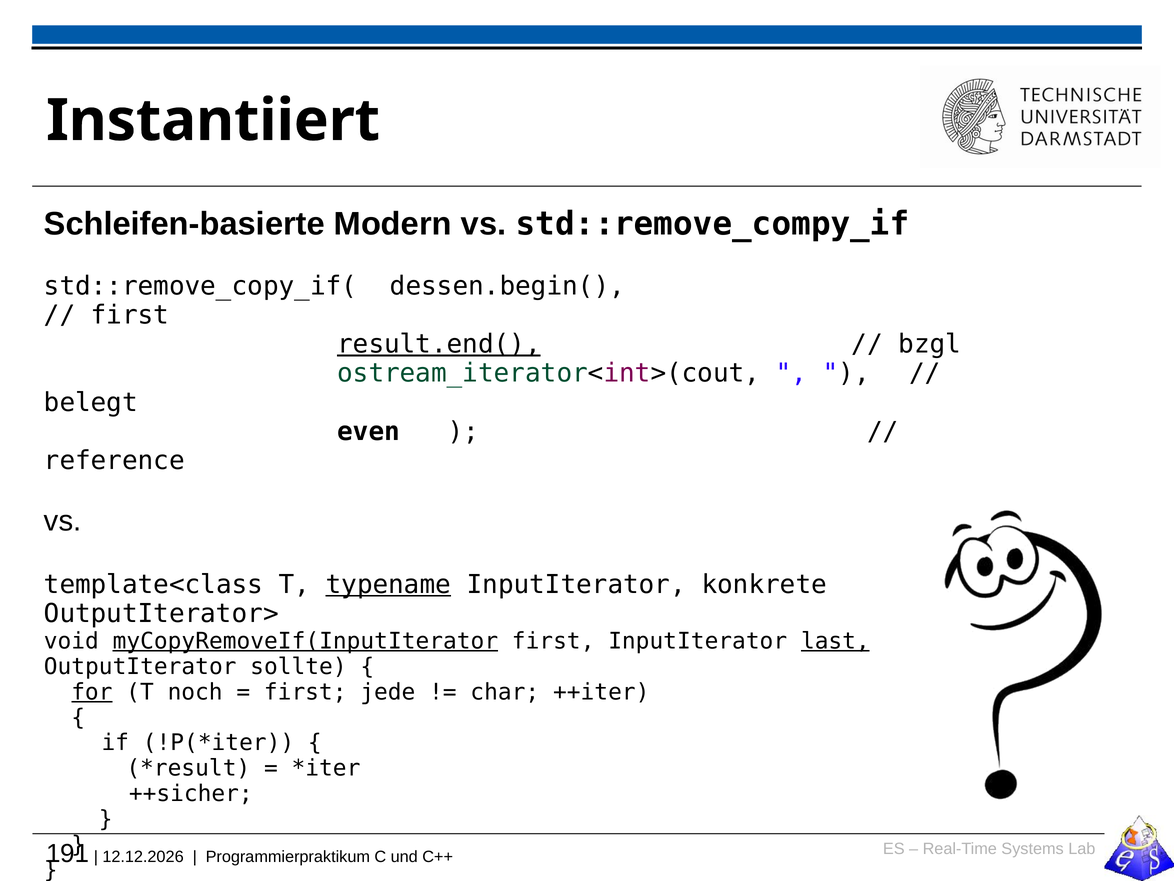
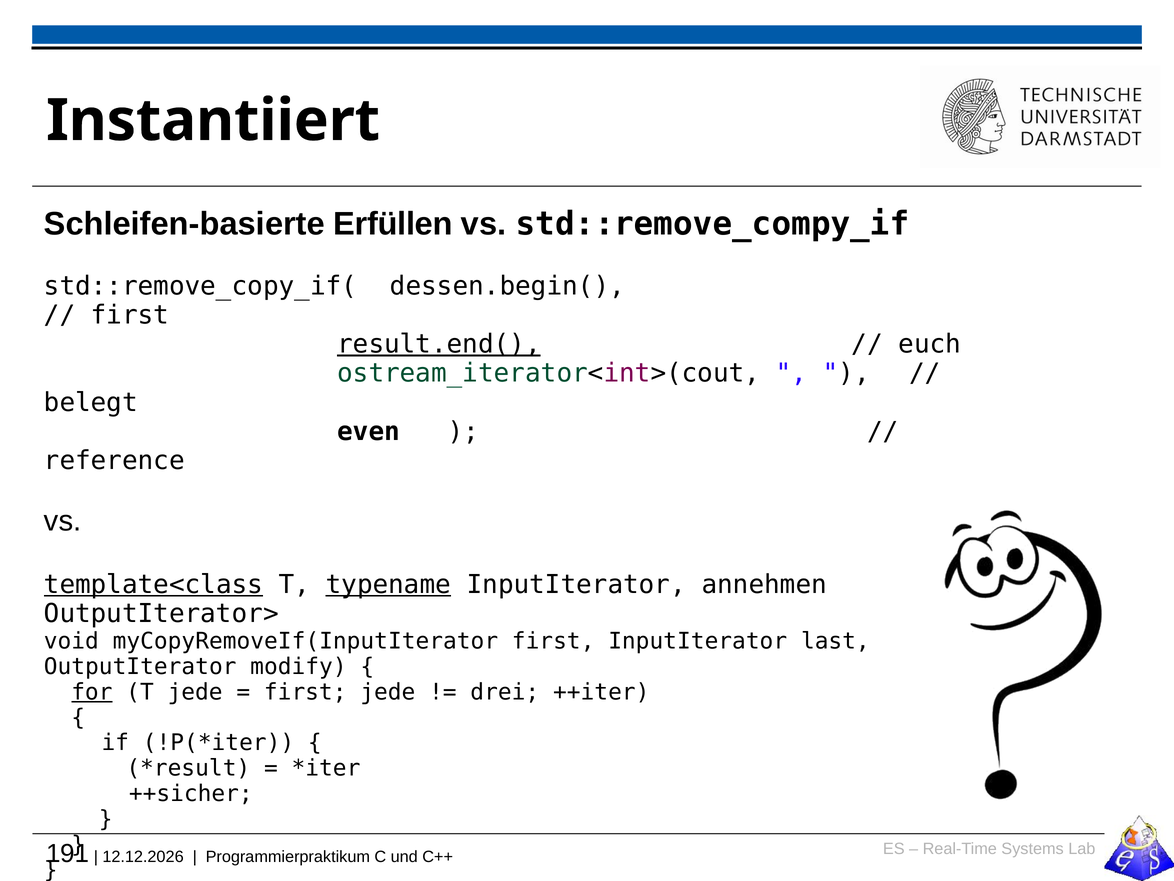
Modern: Modern -> Erfüllen (393, 224)
bzgl: bzgl -> euch (930, 344)
template<class underline: none -> present (153, 584)
konkrete: konkrete -> annehmen (764, 584)
myCopyRemoveIf(InputIterator underline: present -> none (305, 641)
last underline: present -> none (835, 641)
sollte: sollte -> modify (298, 666)
T noch: noch -> jede (195, 692)
char: char -> drei (505, 692)
